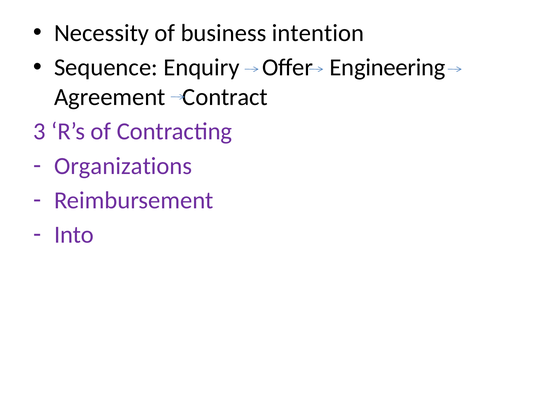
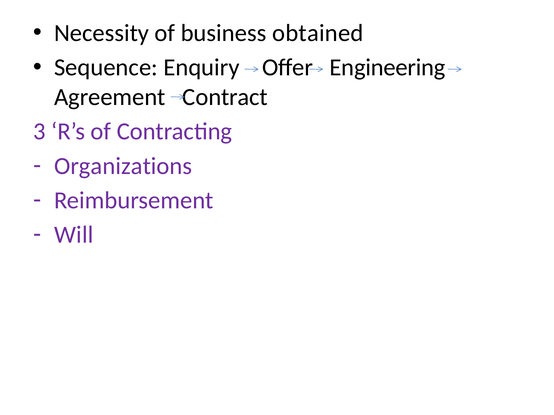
intention: intention -> obtained (318, 33)
Into: Into -> Will (74, 235)
